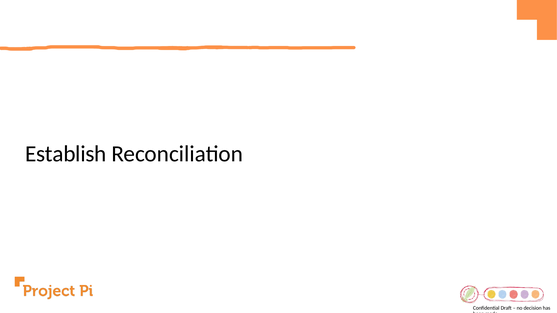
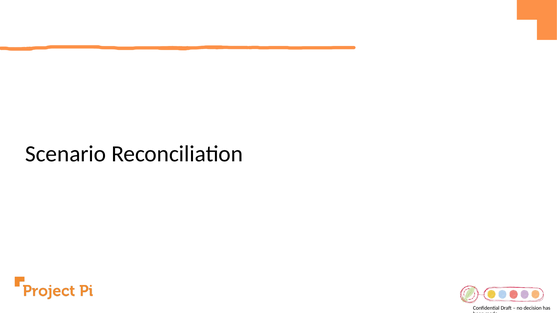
Establish: Establish -> Scenario (66, 154)
